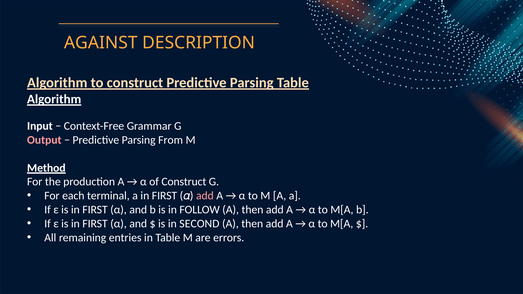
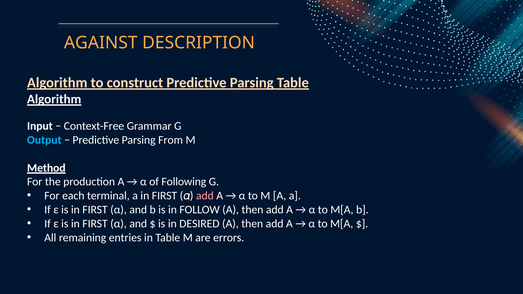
Output colour: pink -> light blue (44, 140)
of Construct: Construct -> Following (184, 182)
SECOND: SECOND -> DESIRED (199, 224)
